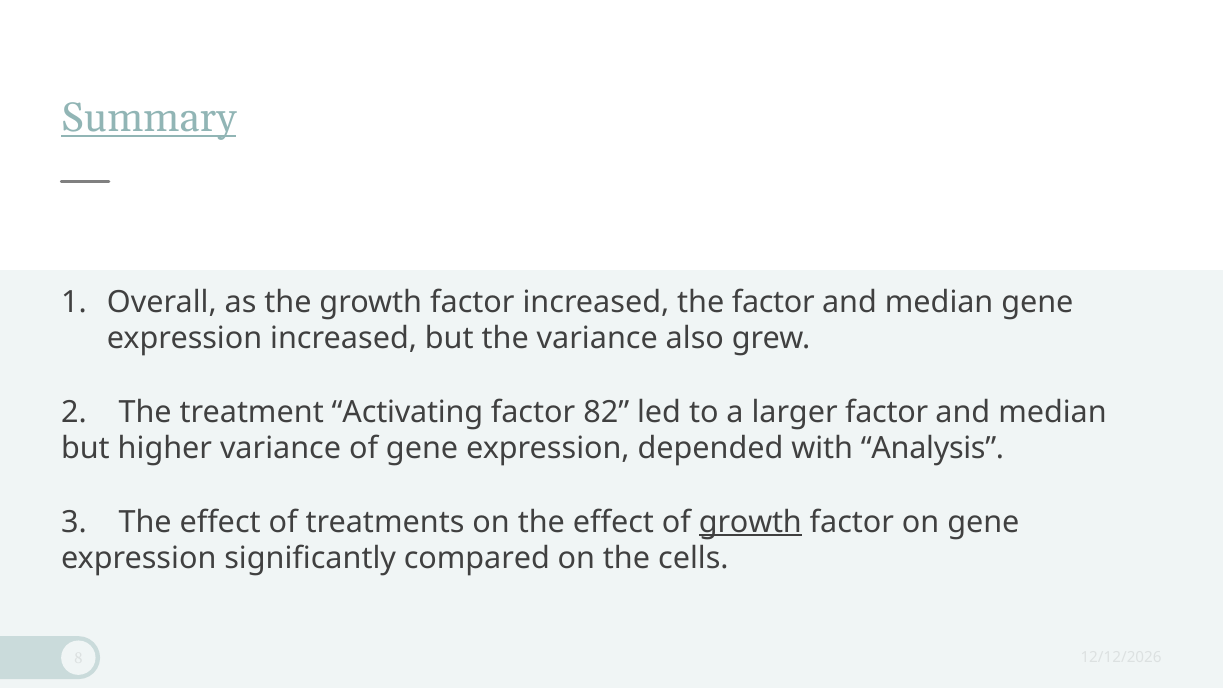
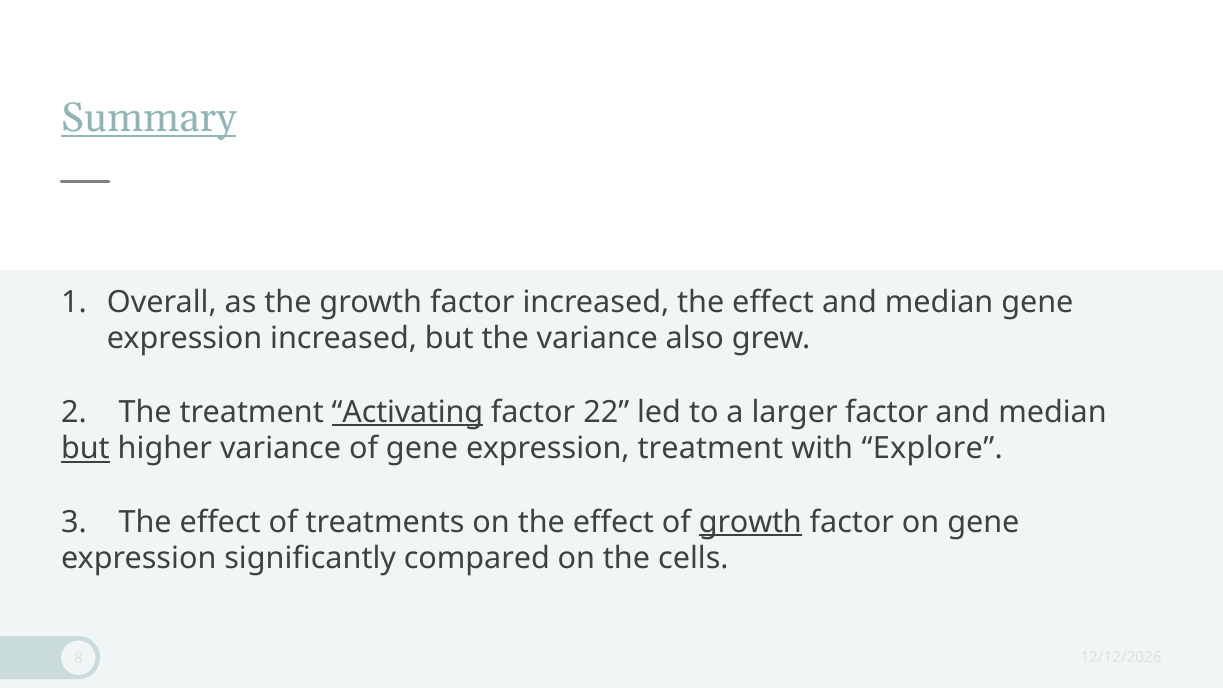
increased the factor: factor -> effect (773, 302)
Activating underline: none -> present (407, 412)
82: 82 -> 22 (606, 412)
but underline: none -> present (85, 449)
expression depended: depended -> treatment (710, 449)
Analysis: Analysis -> Explore (932, 449)
